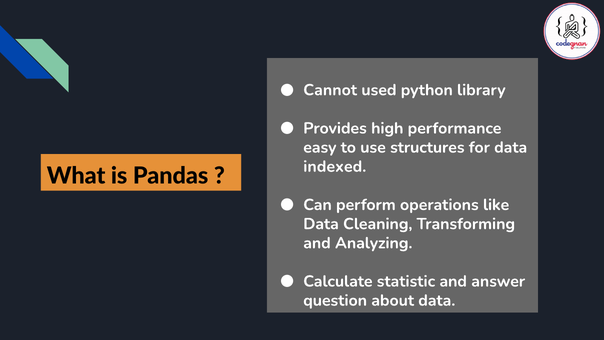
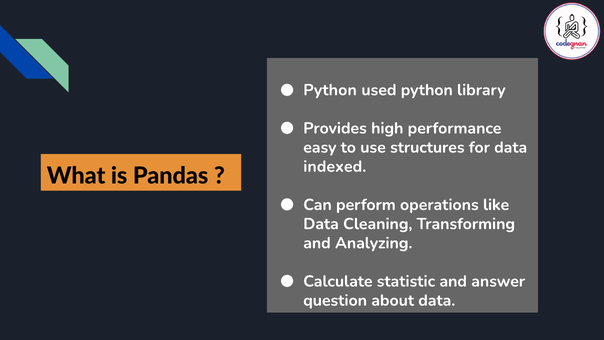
Cannot: Cannot -> Python (330, 90)
